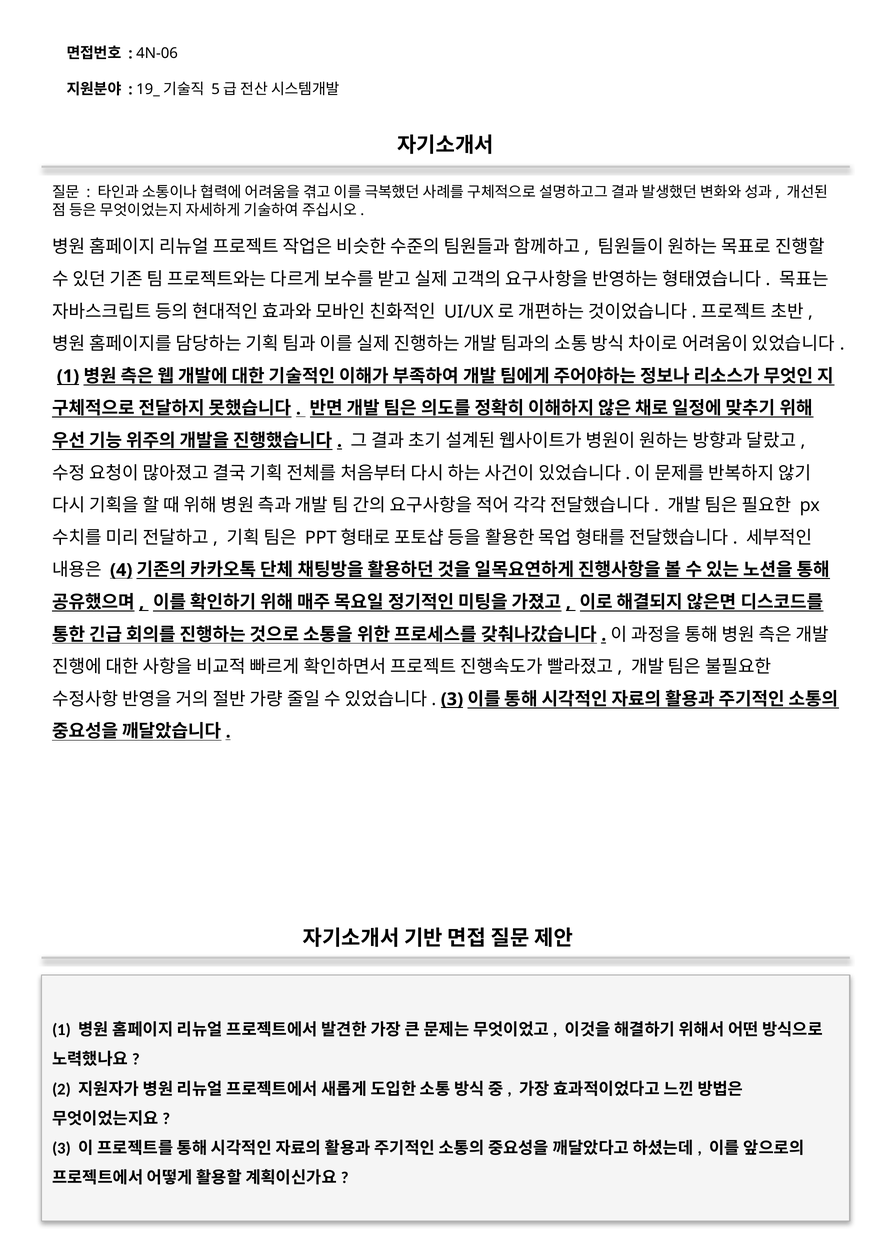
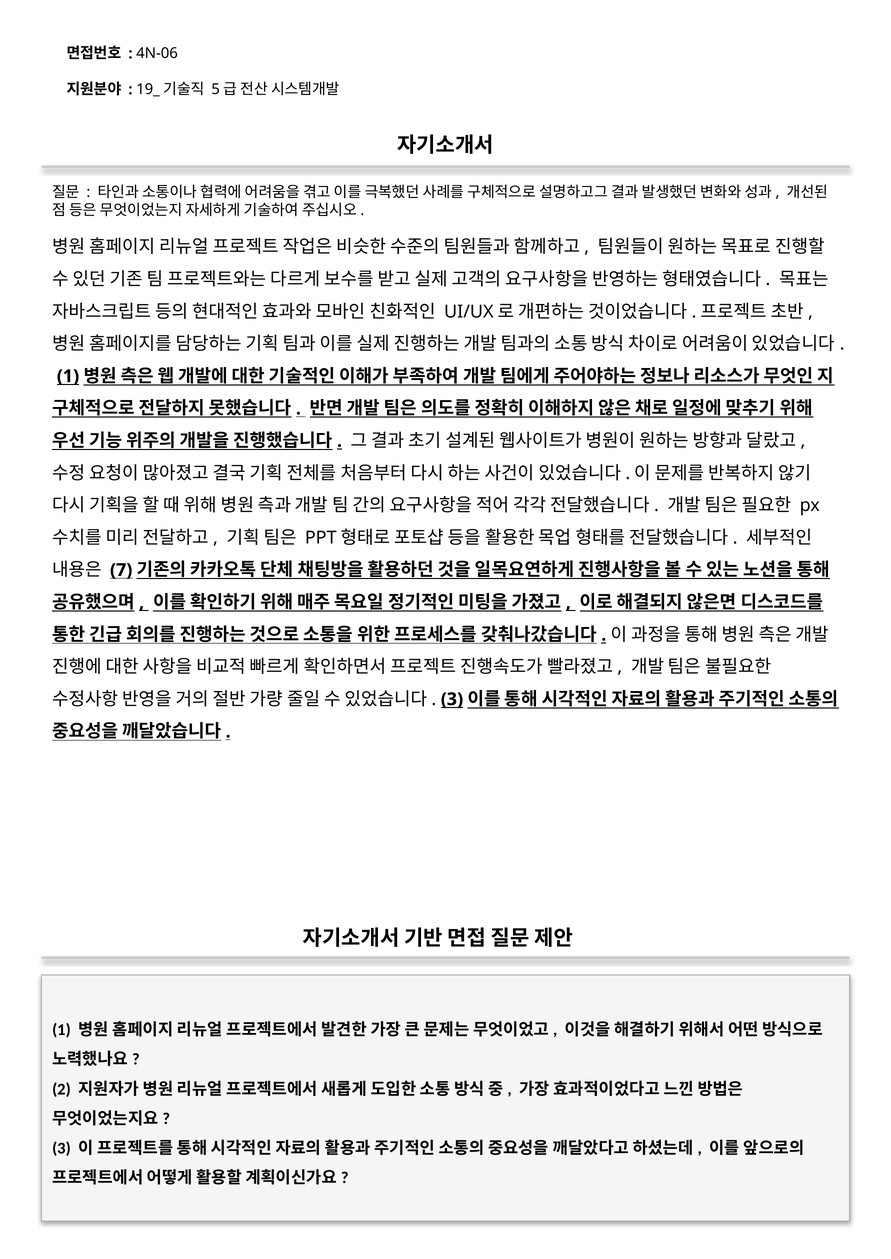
4: 4 -> 7 (121, 571)
